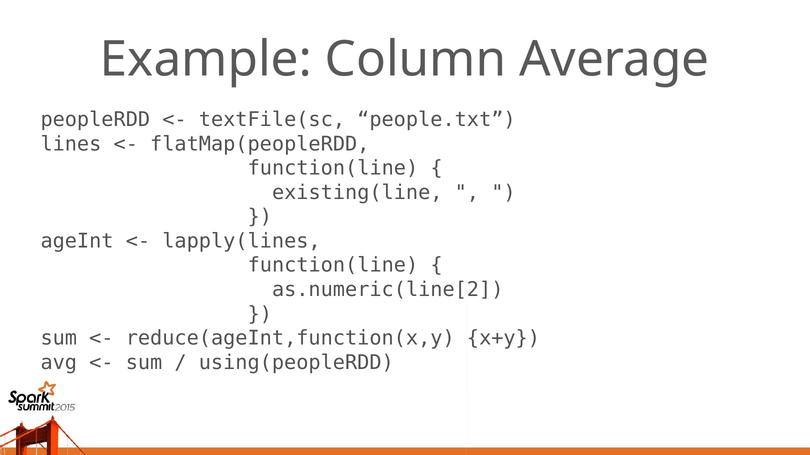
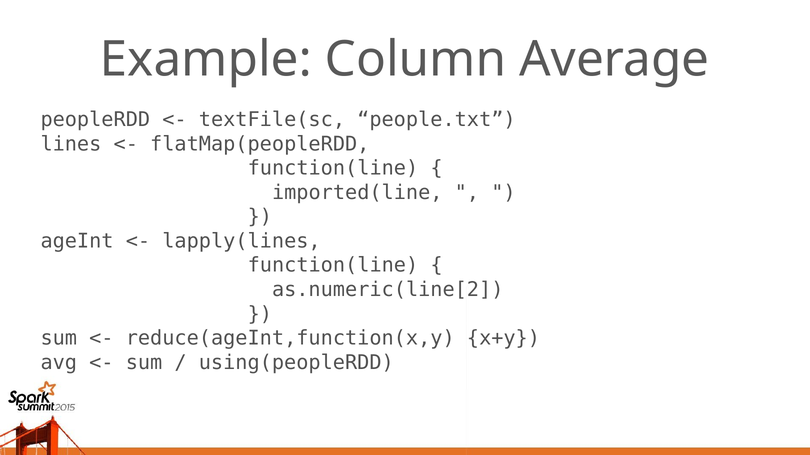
existing(line: existing(line -> imported(line (357, 193)
